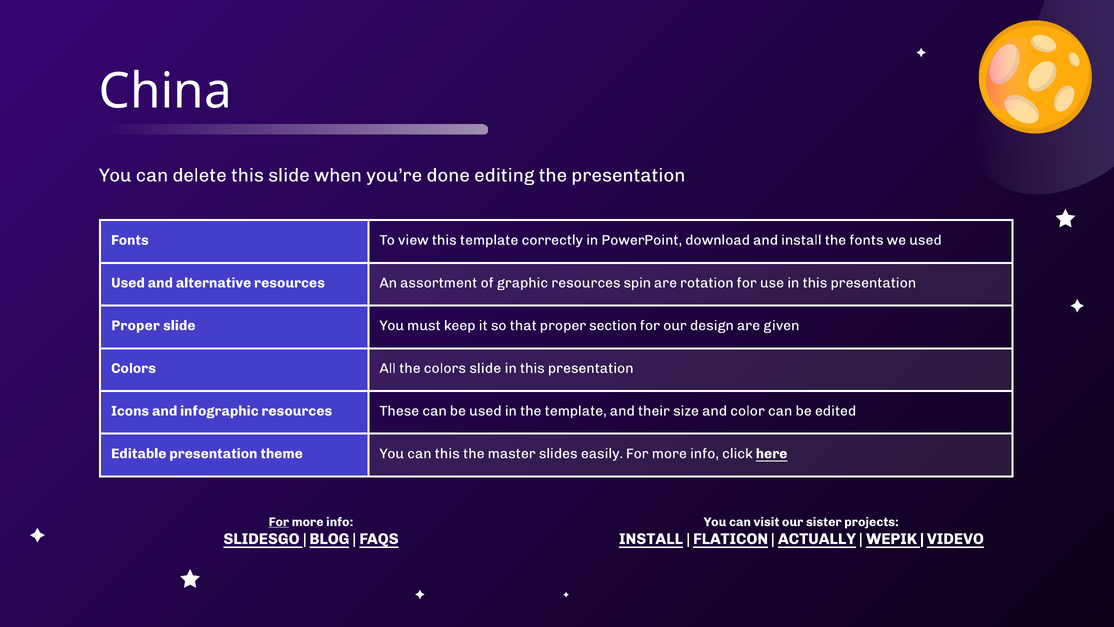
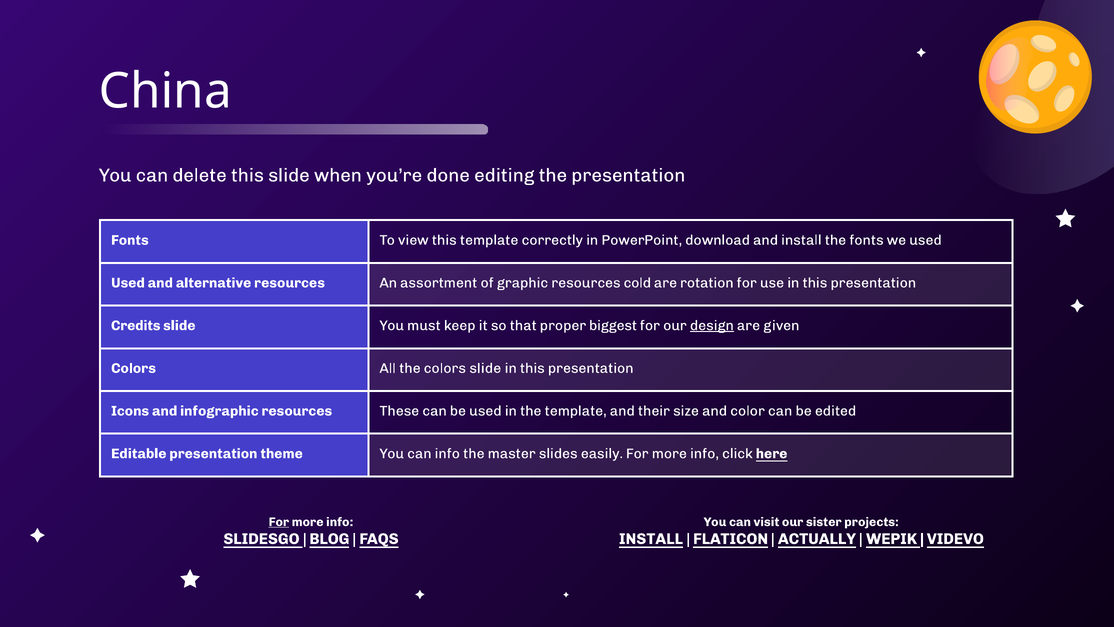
spin: spin -> cold (637, 283)
Proper: Proper -> Credits (136, 325)
section: section -> biggest (613, 325)
design underline: none -> present (712, 325)
can this: this -> info (447, 453)
